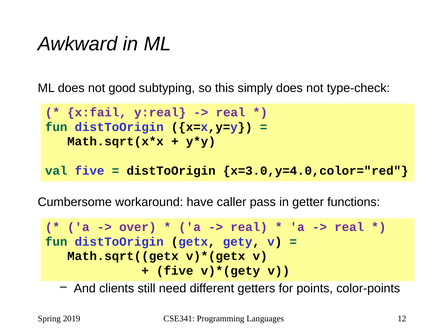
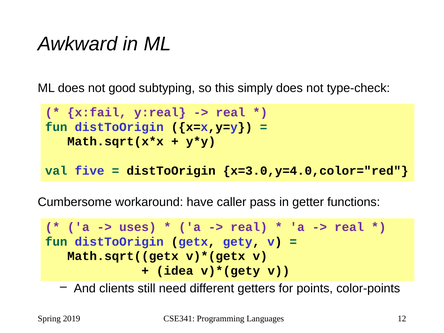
over: over -> uses (138, 227)
five: five -> idea (175, 271)
